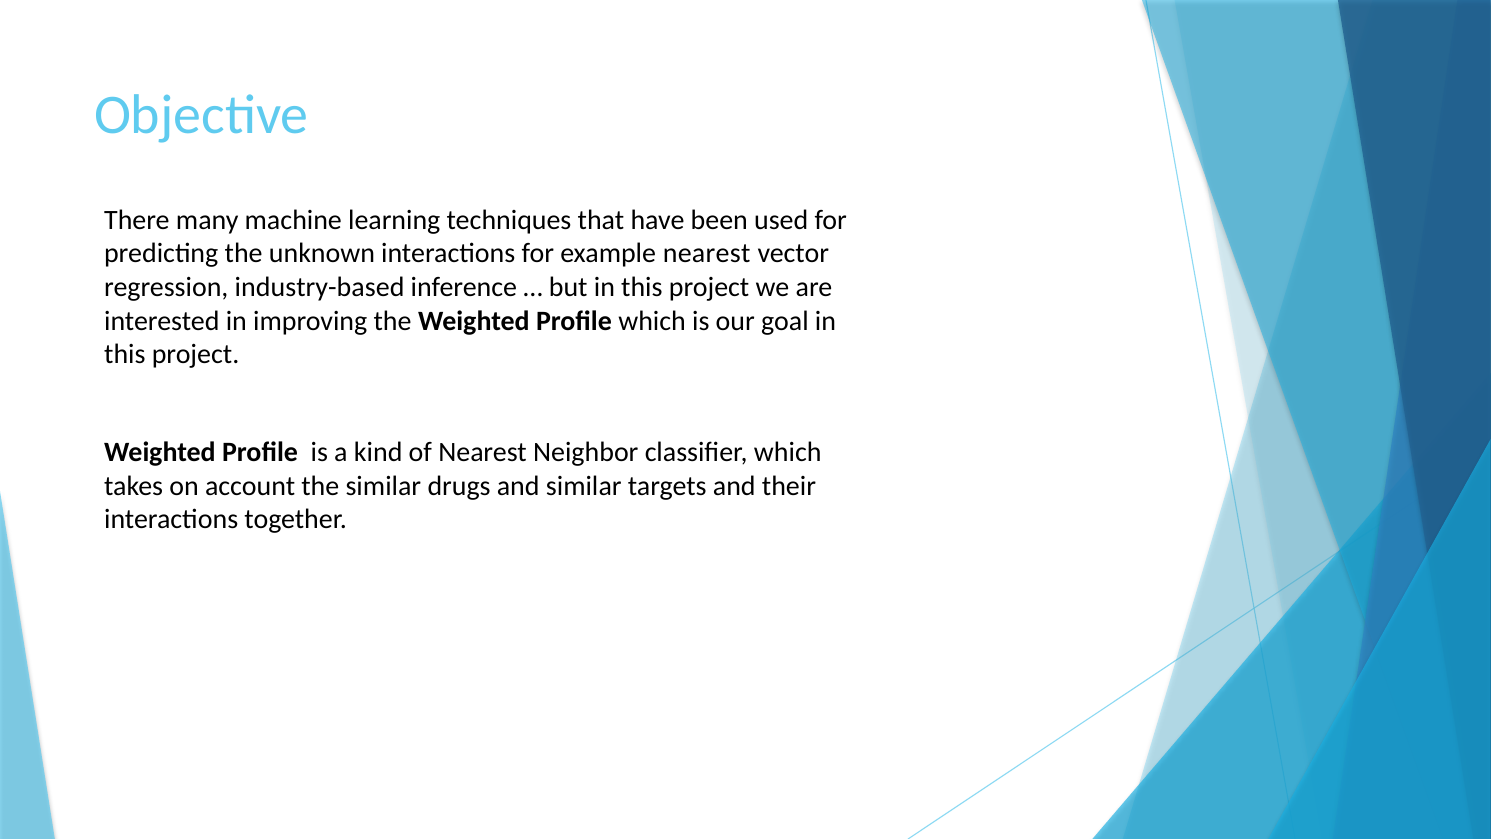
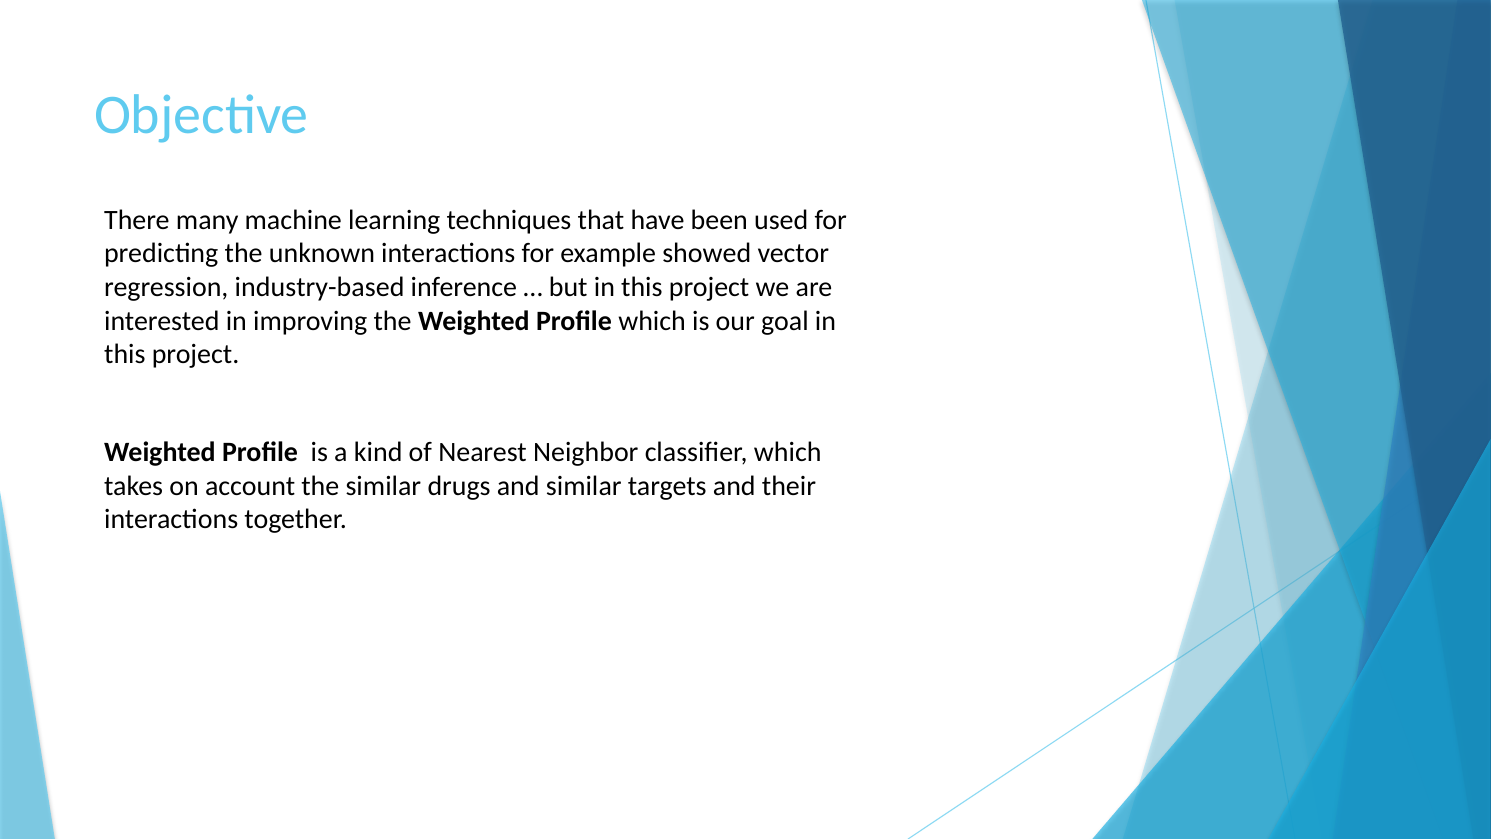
example nearest: nearest -> showed (707, 254)
